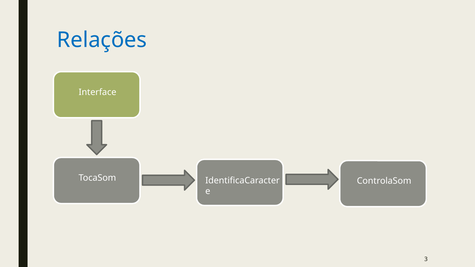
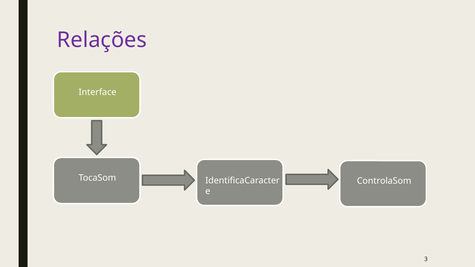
Relações colour: blue -> purple (102, 40)
